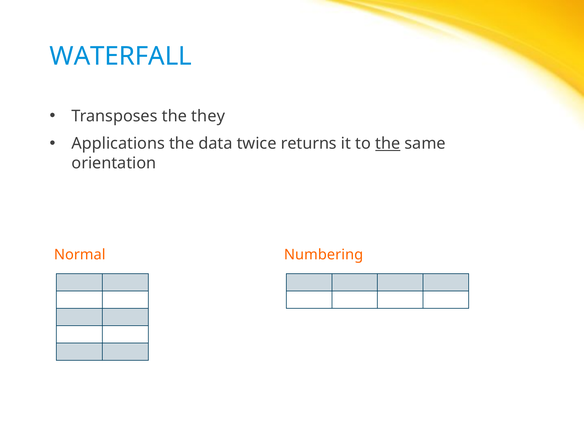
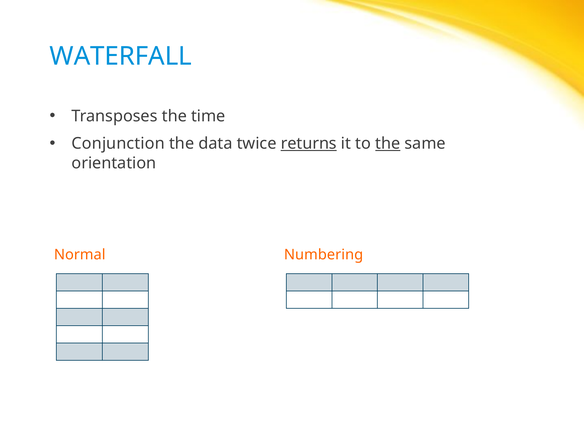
they: they -> time (208, 116)
Applications: Applications -> Conjunction (118, 144)
returns underline: none -> present (309, 144)
